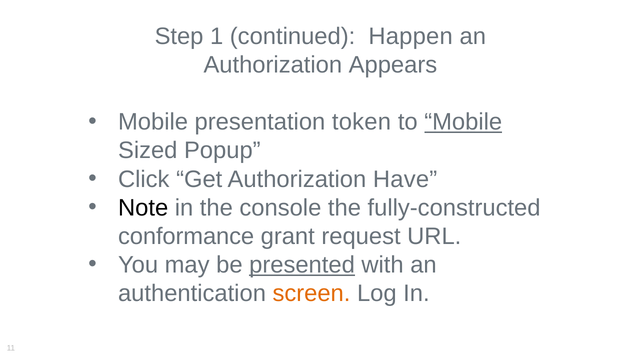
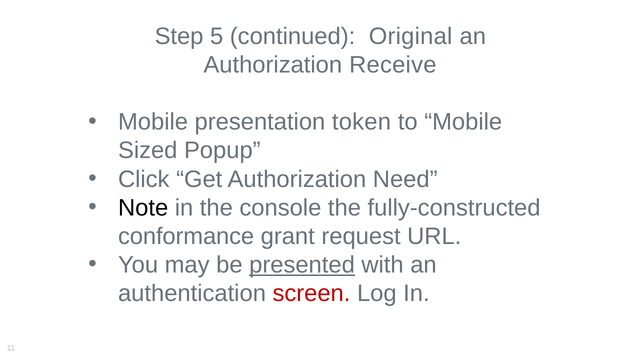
1: 1 -> 5 (217, 36)
Happen: Happen -> Original (411, 36)
Appears: Appears -> Receive (393, 65)
Mobile underline: present -> none (463, 122)
Have: Have -> Need (405, 179)
screen colour: orange -> red (311, 293)
